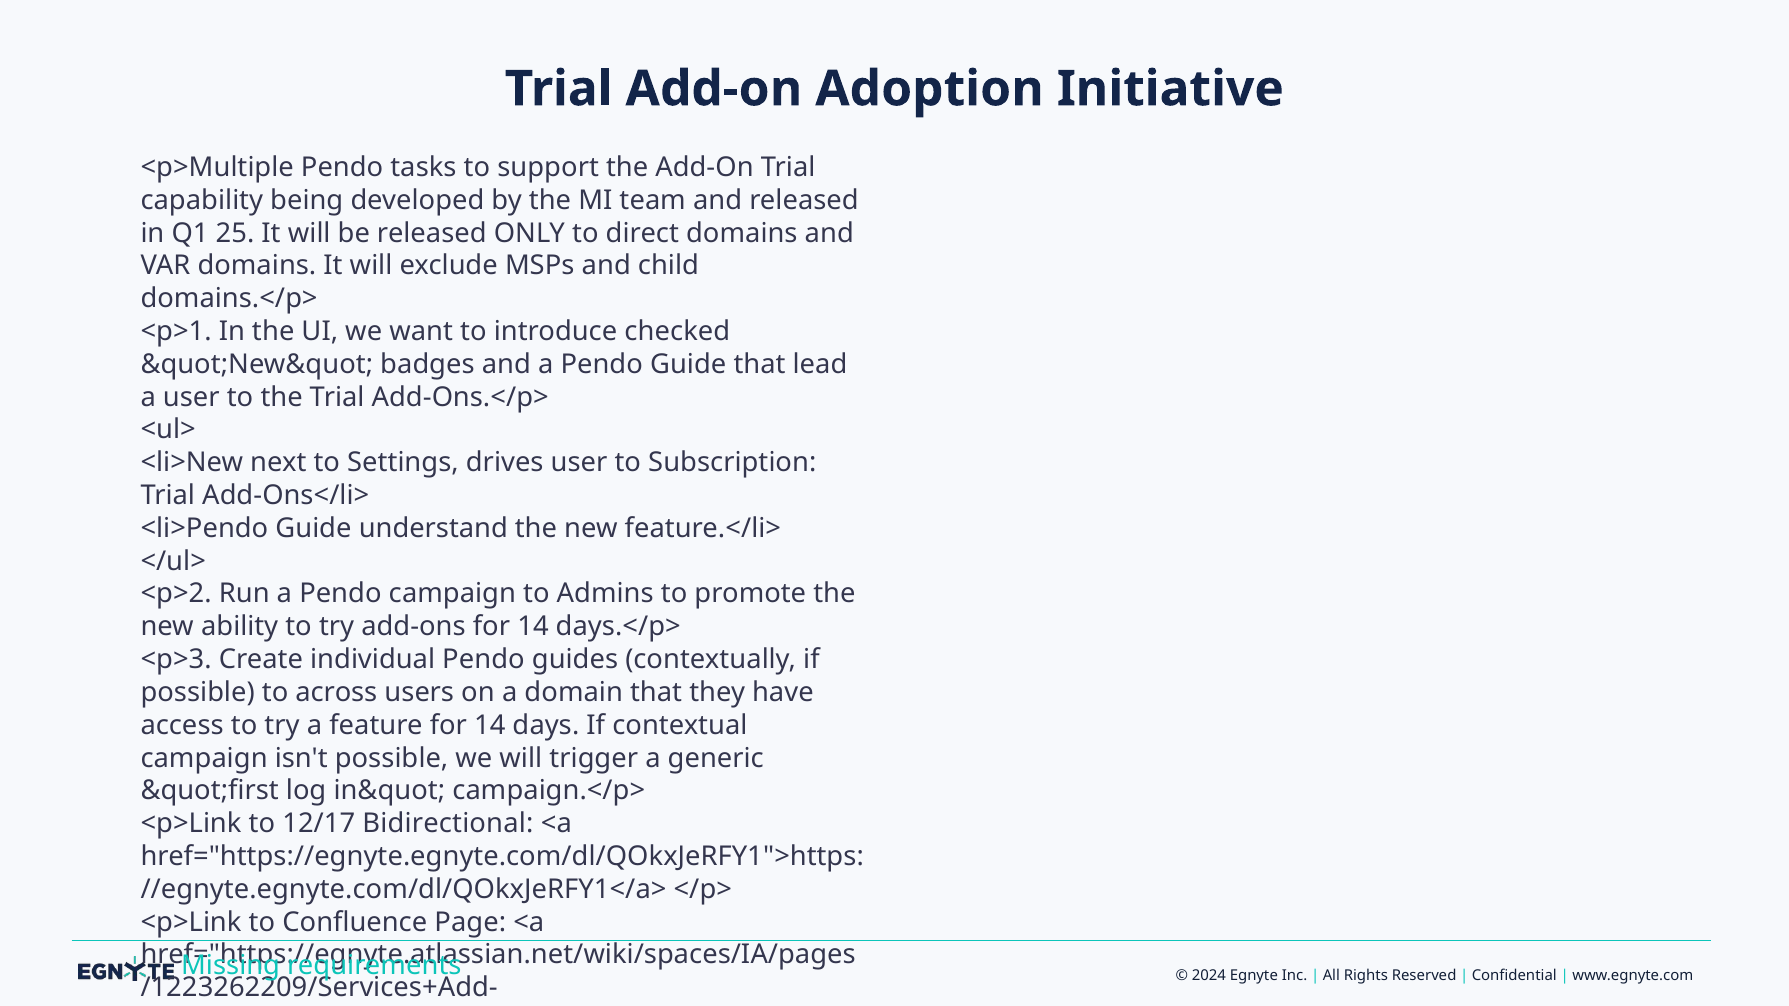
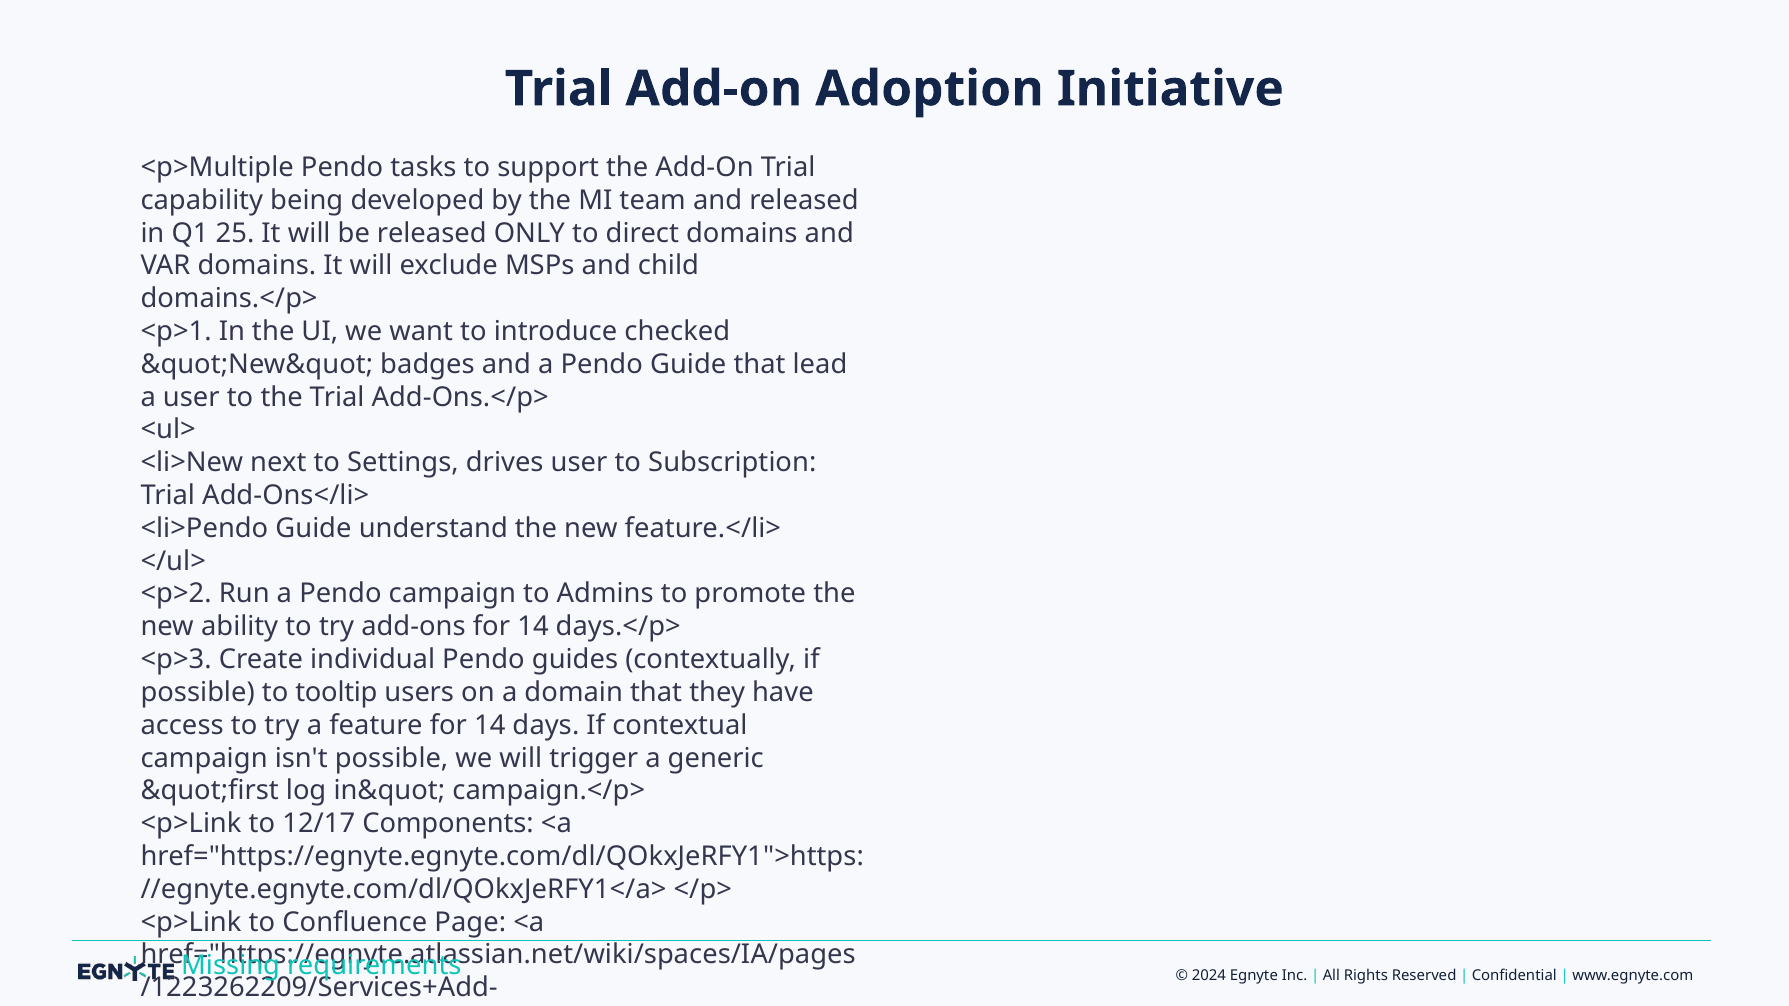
across: across -> tooltip (336, 693)
Bidirectional: Bidirectional -> Components (448, 824)
